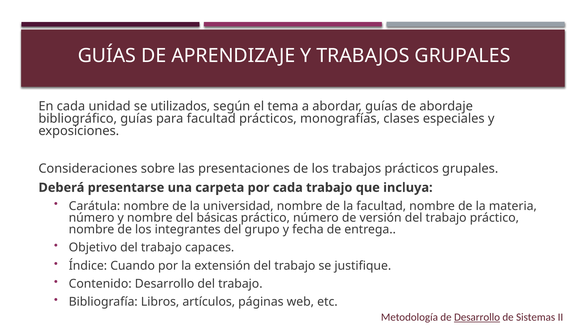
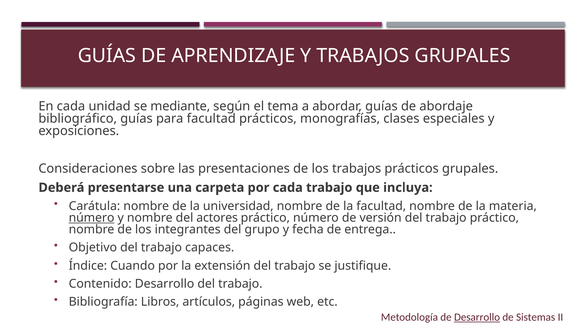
utilizados: utilizados -> mediante (180, 106)
número underline: none -> present (92, 218)
básicas: básicas -> actores (217, 218)
